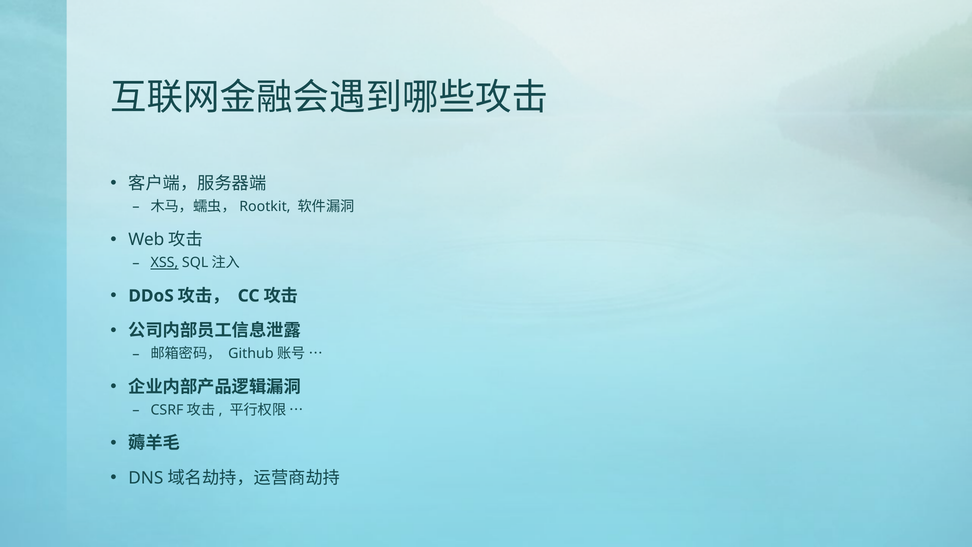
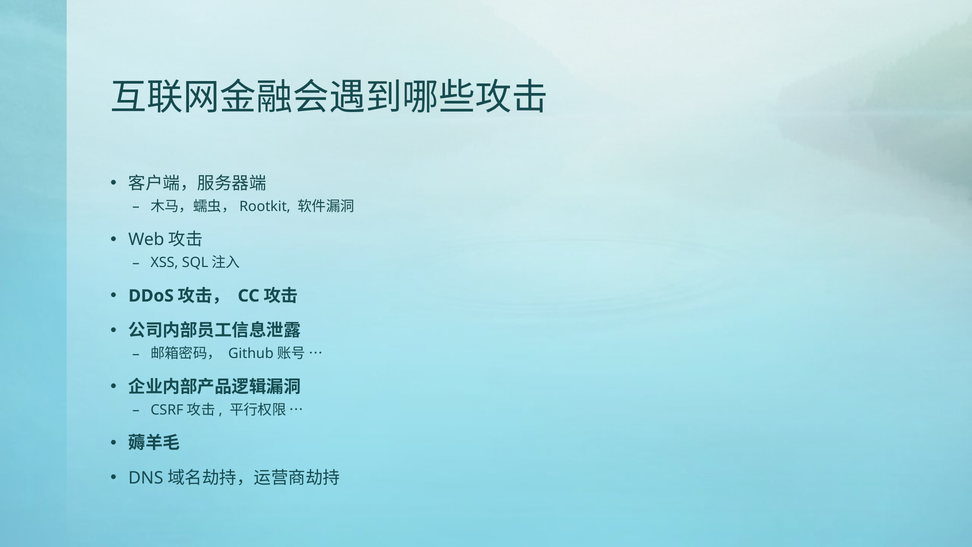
XSS underline: present -> none (164, 263)
